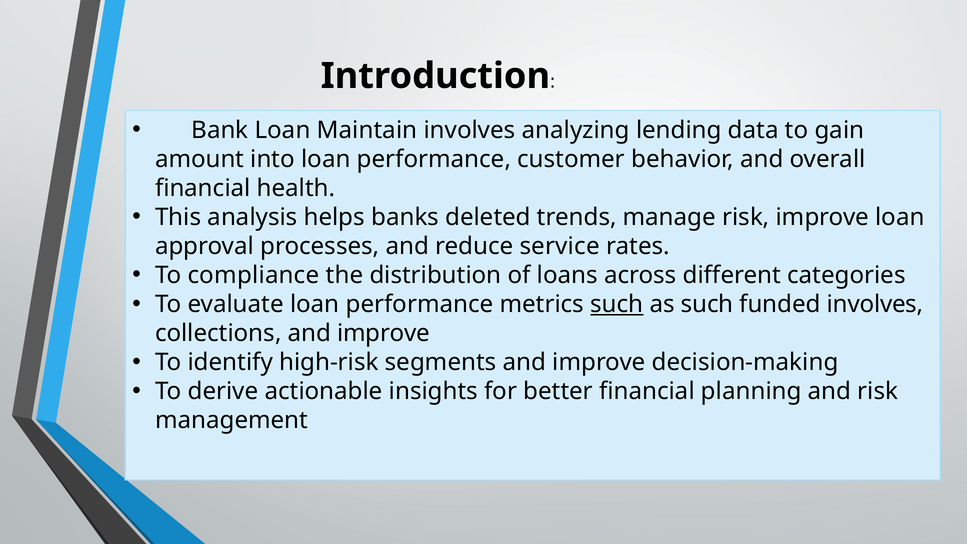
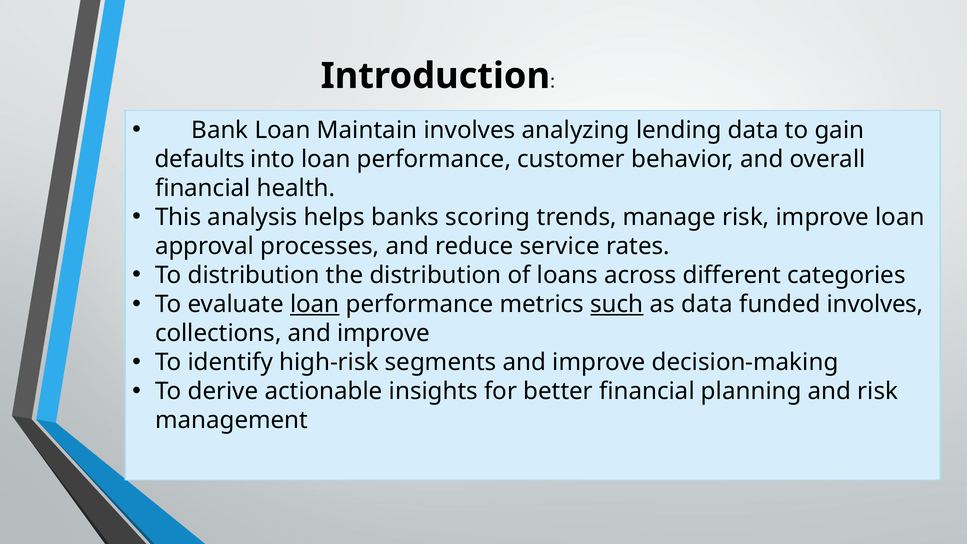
amount: amount -> defaults (200, 159)
deleted: deleted -> scoring (488, 217)
To compliance: compliance -> distribution (254, 275)
loan underline: none -> present (315, 304)
as such: such -> data (707, 304)
